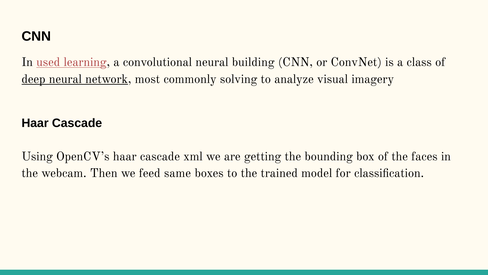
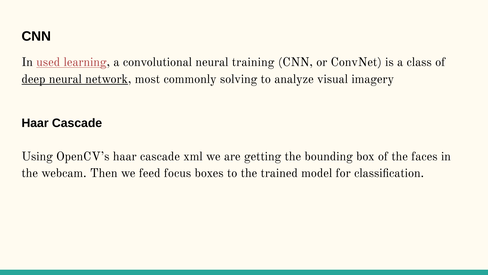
building: building -> training (253, 62)
same: same -> focus (178, 173)
